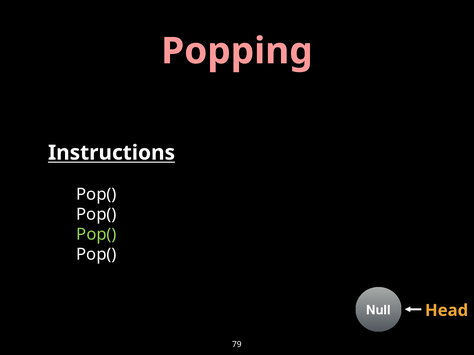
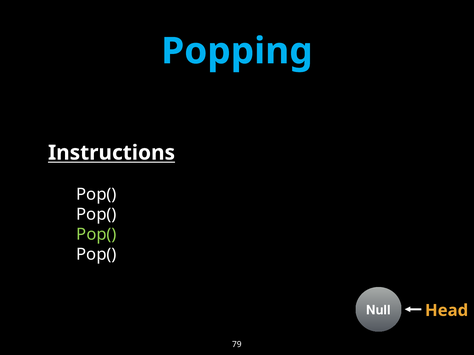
Popping colour: pink -> light blue (237, 51)
